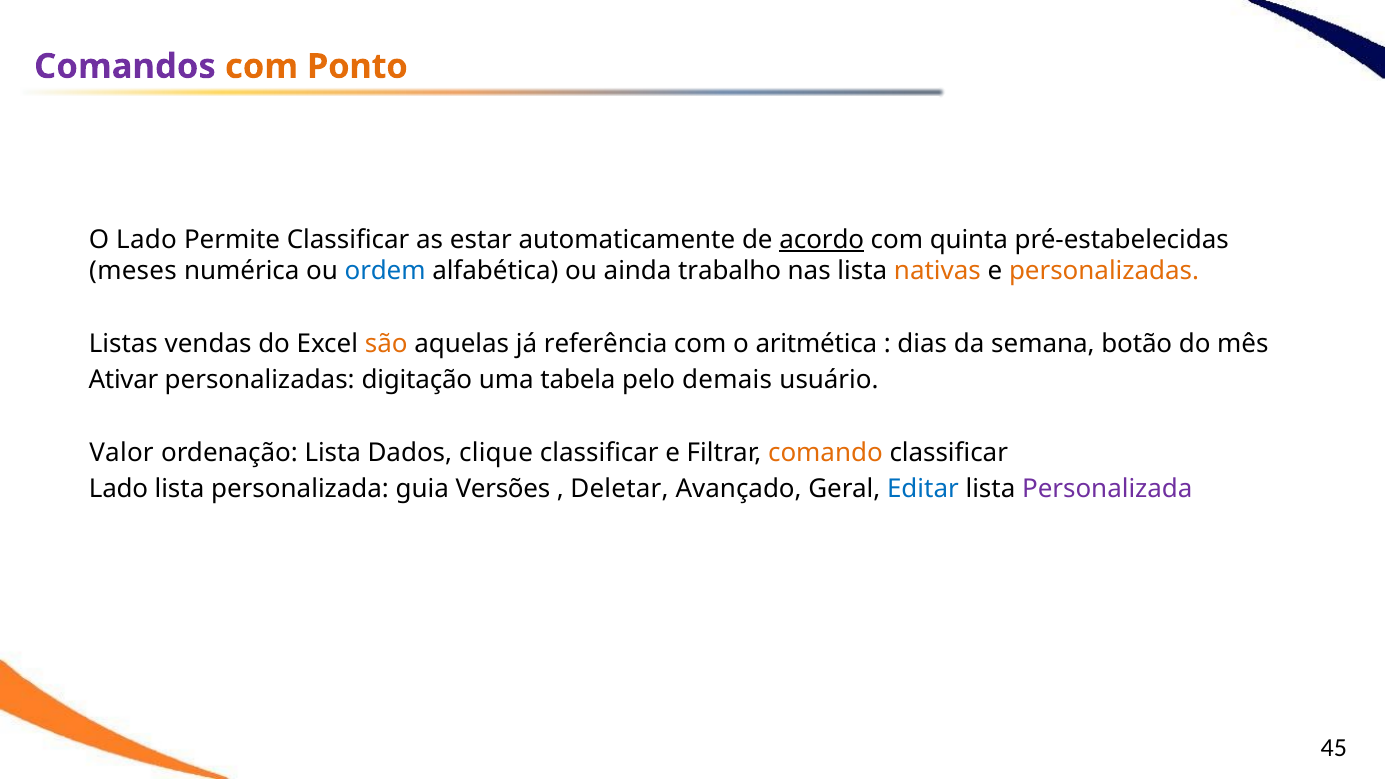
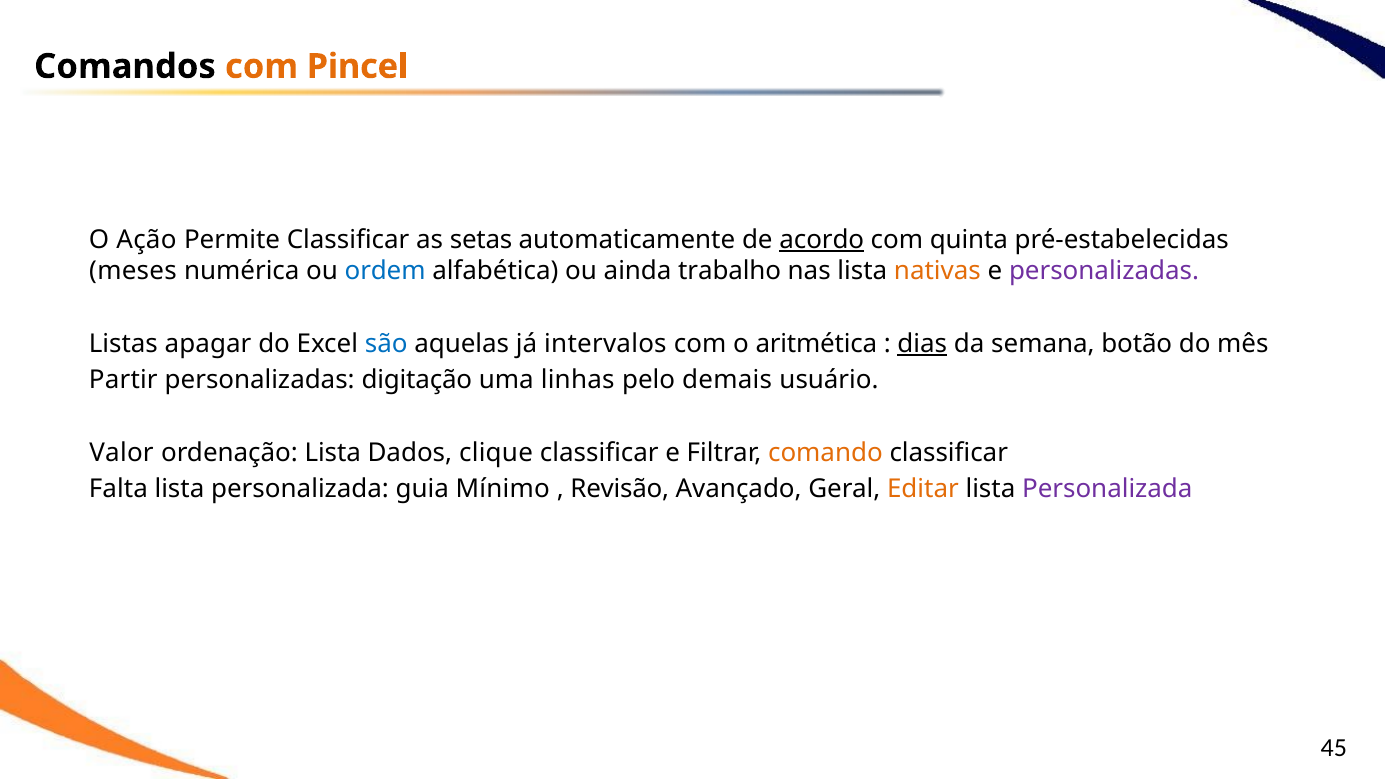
Comandos colour: purple -> black (125, 66)
Ponto: Ponto -> Pincel (357, 66)
O Lado: Lado -> Ação (146, 240)
estar: estar -> setas (481, 240)
personalizadas colour: orange -> purple (1104, 271)
vendas: vendas -> apagar (208, 344)
são colour: orange -> blue (386, 344)
referência: referência -> intervalos (605, 344)
dias underline: none -> present (922, 344)
Ativar: Ativar -> Partir (123, 380)
tabela: tabela -> linhas (578, 380)
Lado: Lado -> Falta (118, 489)
Versões: Versões -> Mínimo (503, 489)
Deletar: Deletar -> Revisão (620, 489)
Editar colour: blue -> orange (923, 489)
